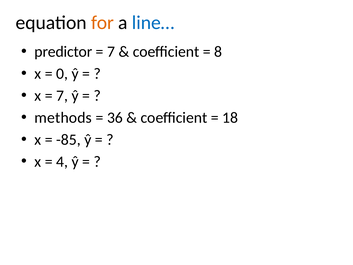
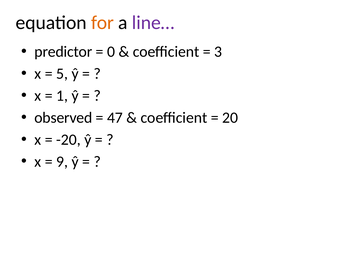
line… colour: blue -> purple (153, 23)
7: 7 -> 0 (111, 52)
8: 8 -> 3 (218, 52)
0: 0 -> 5 (62, 74)
7: 7 -> 1 (62, 96)
methods: methods -> observed (63, 118)
36: 36 -> 47 (115, 118)
18: 18 -> 20 (230, 118)
-85: -85 -> -20 (68, 140)
4: 4 -> 9 (62, 161)
